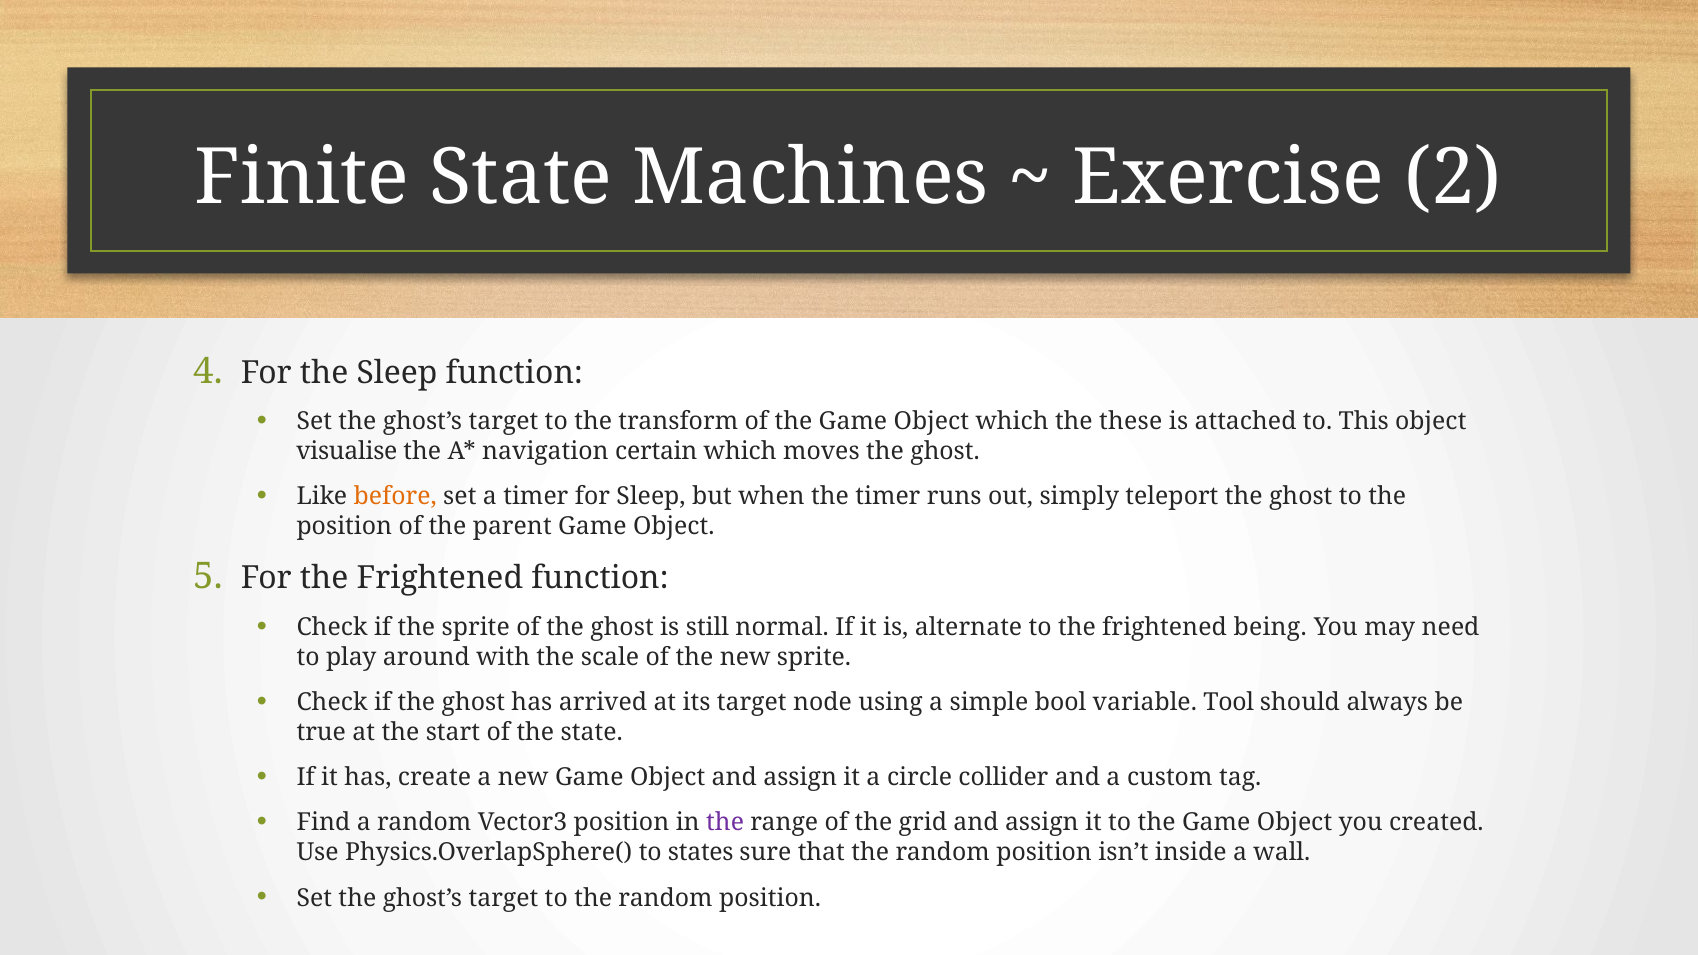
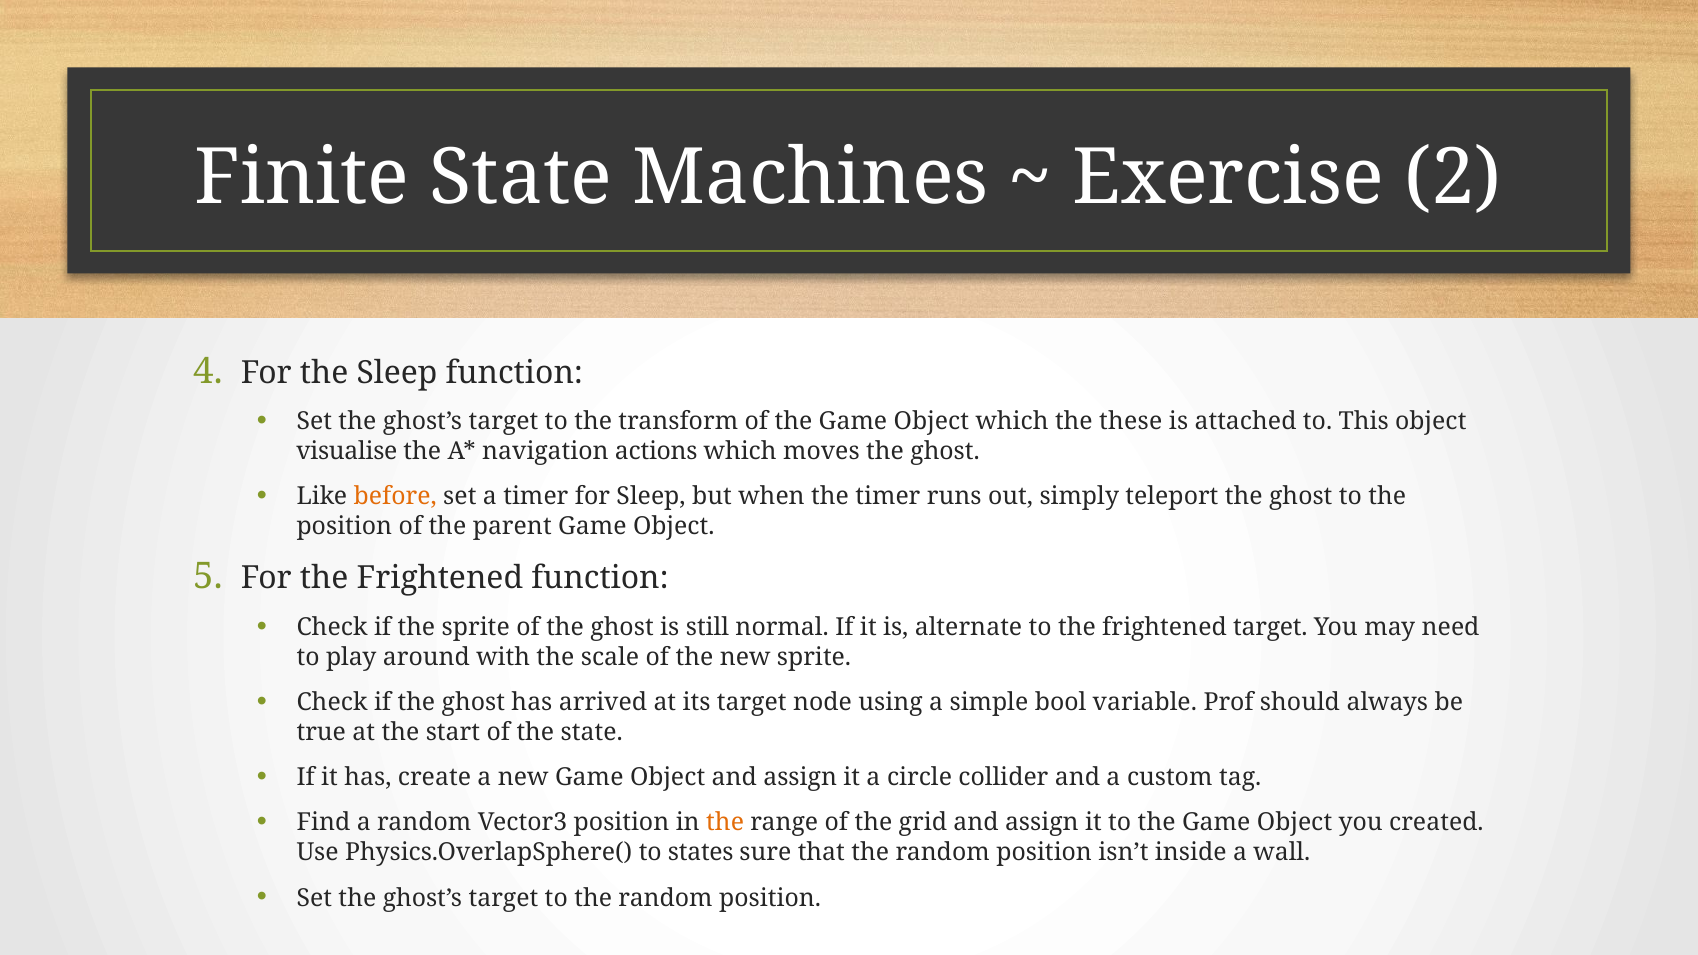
certain: certain -> actions (656, 451)
frightened being: being -> target (1270, 627)
Tool: Tool -> Prof (1229, 702)
the colour: purple -> orange (725, 823)
